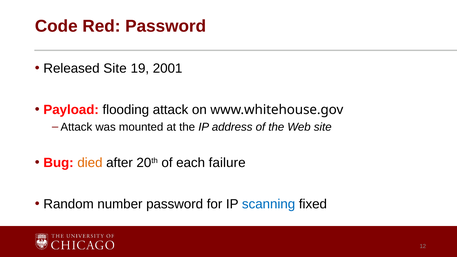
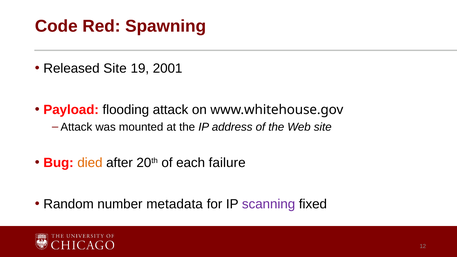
Red Password: Password -> Spawning (166, 26)
number password: password -> metadata (175, 204)
scanning colour: blue -> purple (269, 204)
